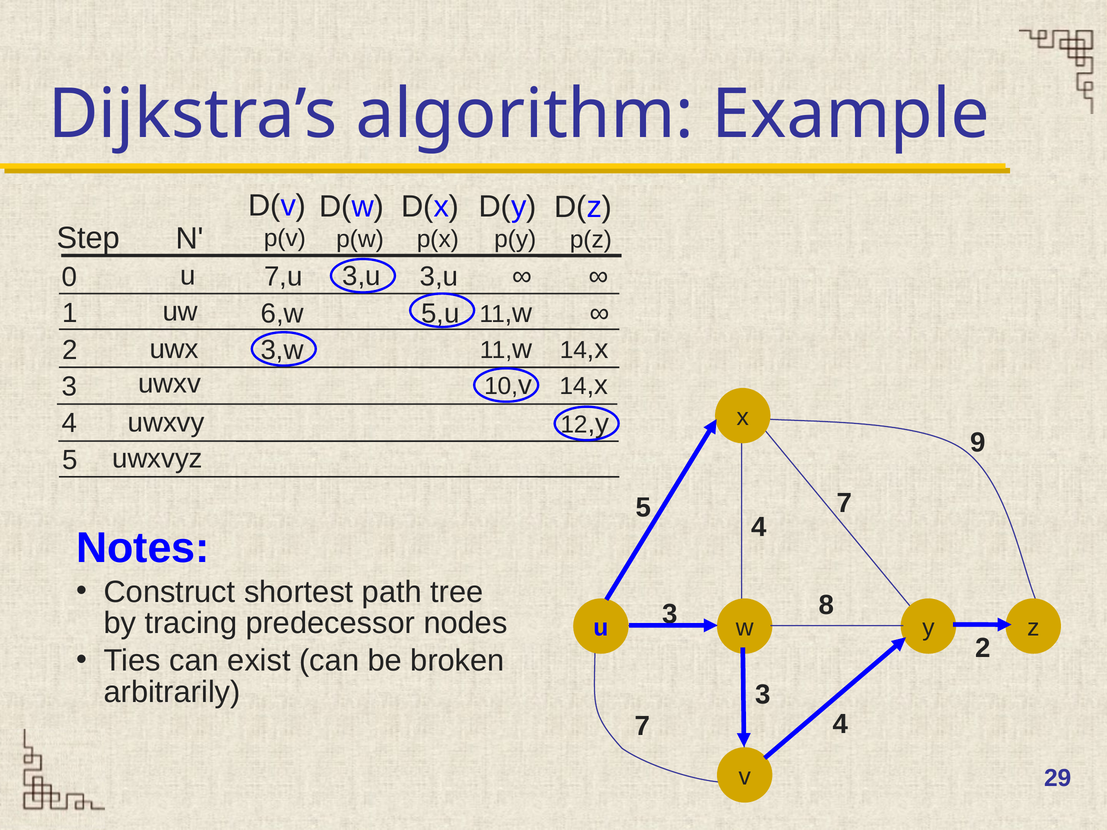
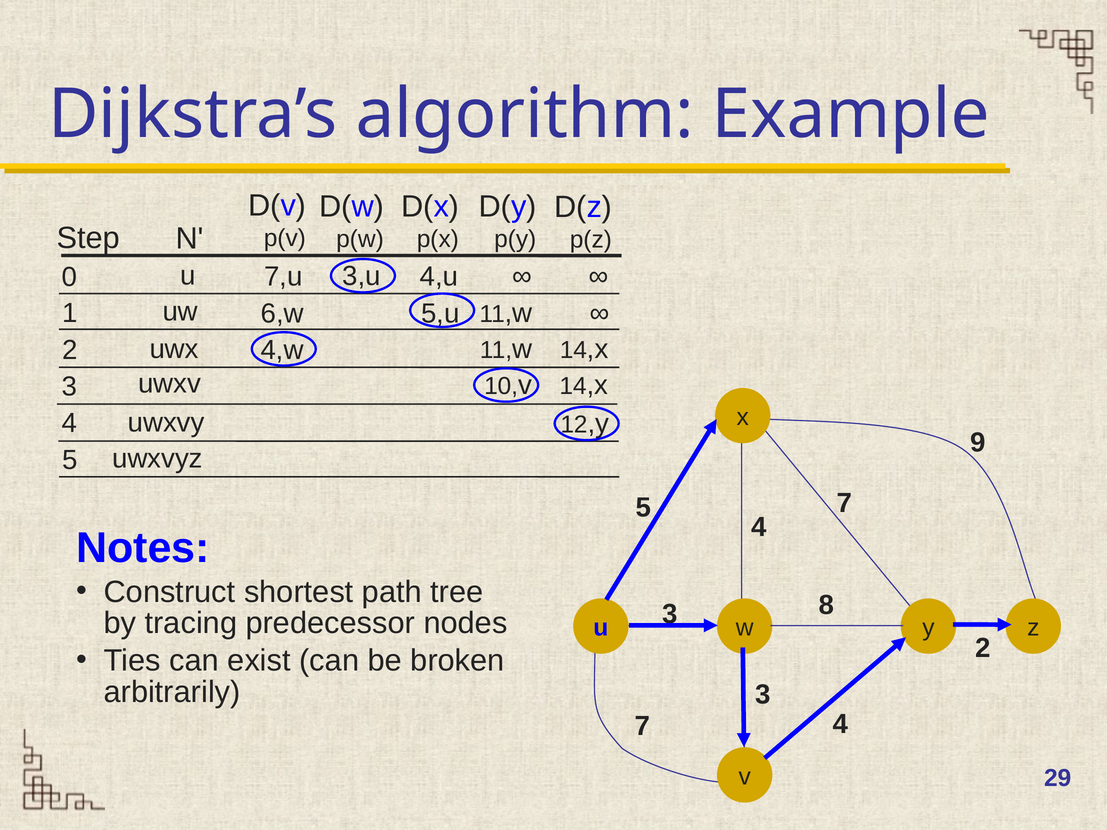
3,u 3,u: 3,u -> 4,u (439, 276)
3,w: 3,w -> 4,w (282, 350)
